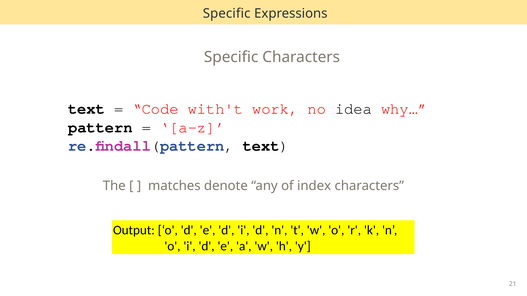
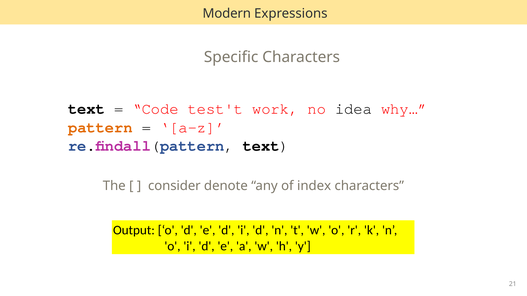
Specific: Specific -> Modern (227, 14)
with't: with't -> test't (215, 109)
pattern colour: black -> orange (100, 128)
matches: matches -> consider (174, 186)
